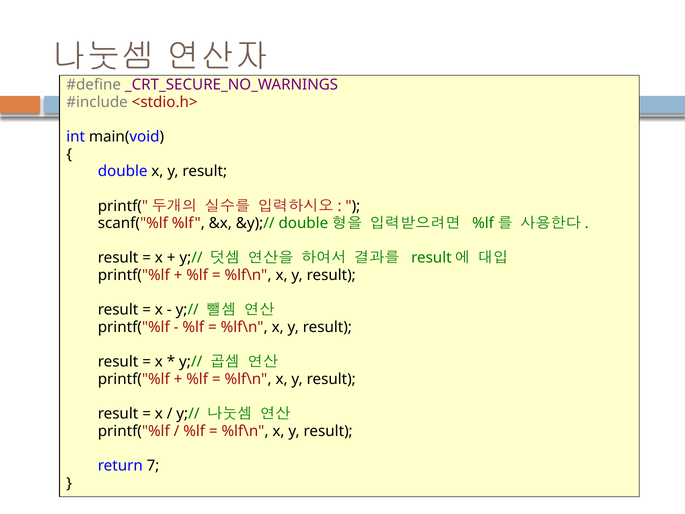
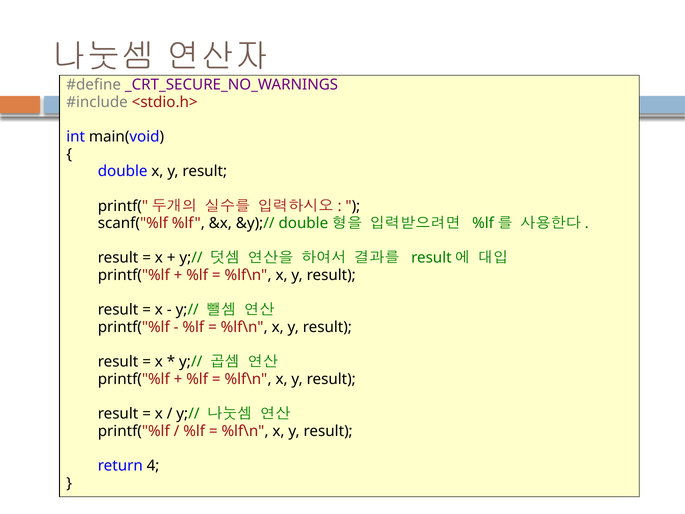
7: 7 -> 4 (153, 466)
